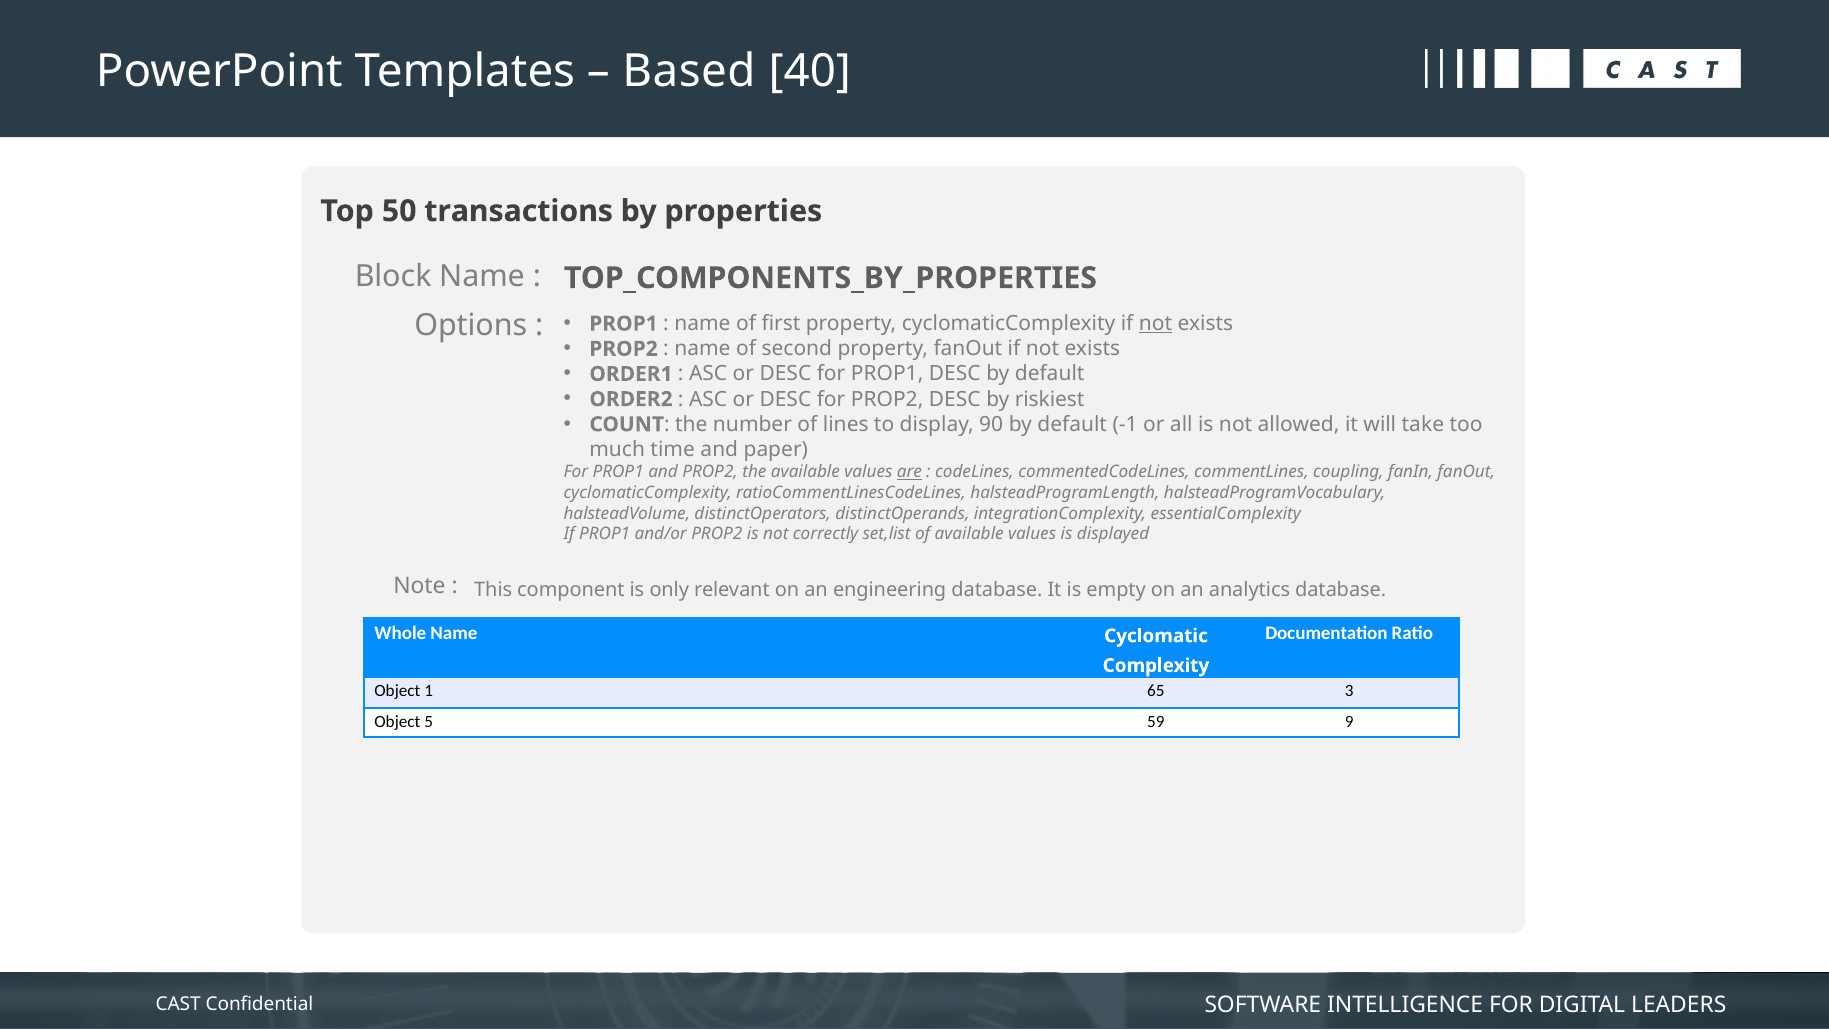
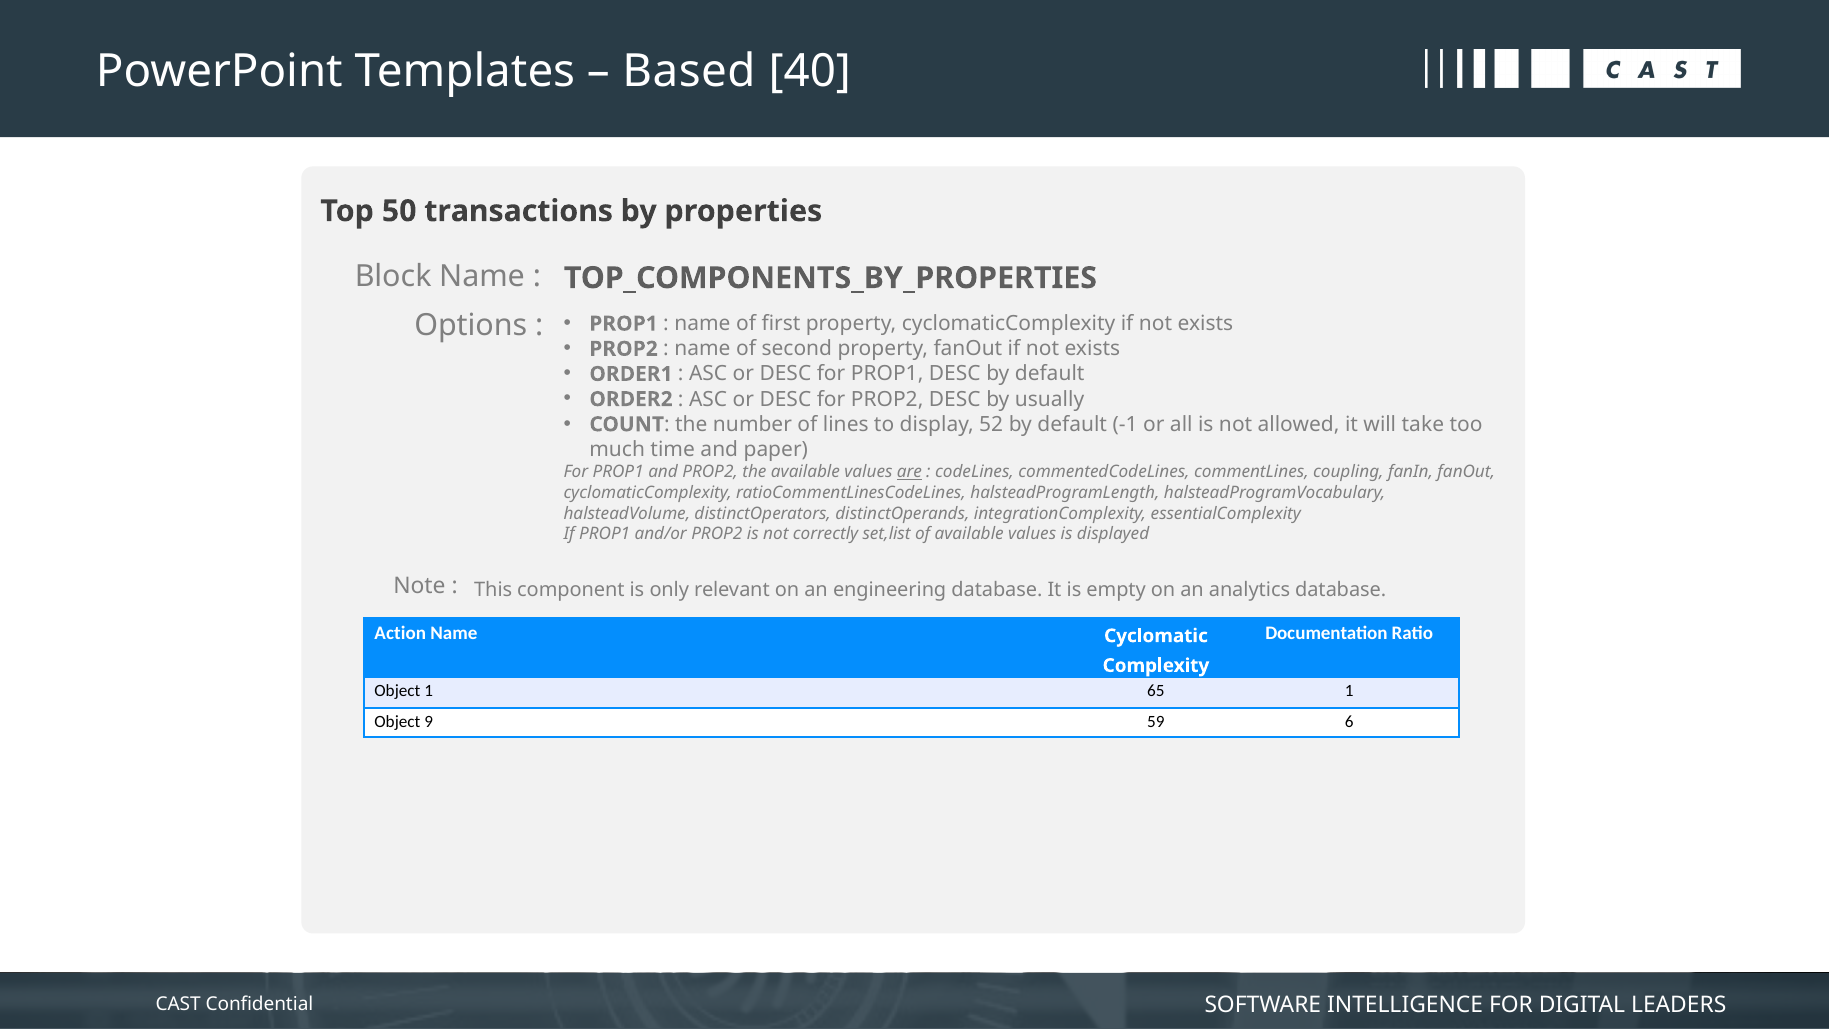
not underline: present -> none (1156, 324)
riskiest: riskiest -> usually (1050, 399)
90: 90 -> 52 (991, 424)
Whole: Whole -> Action (400, 633)
65 3: 3 -> 1 (1349, 691)
5: 5 -> 9 (429, 721)
9: 9 -> 6 (1349, 721)
